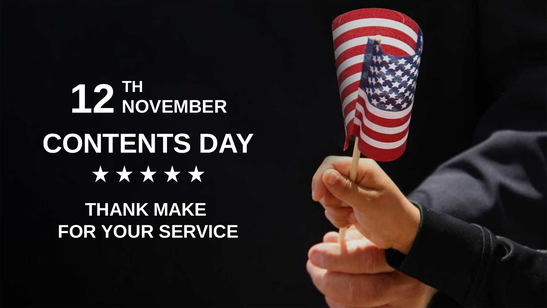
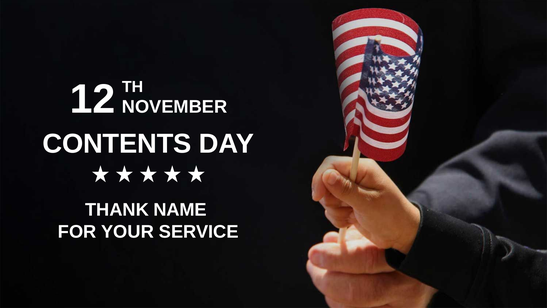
MAKE: MAKE -> NAME (180, 210)
